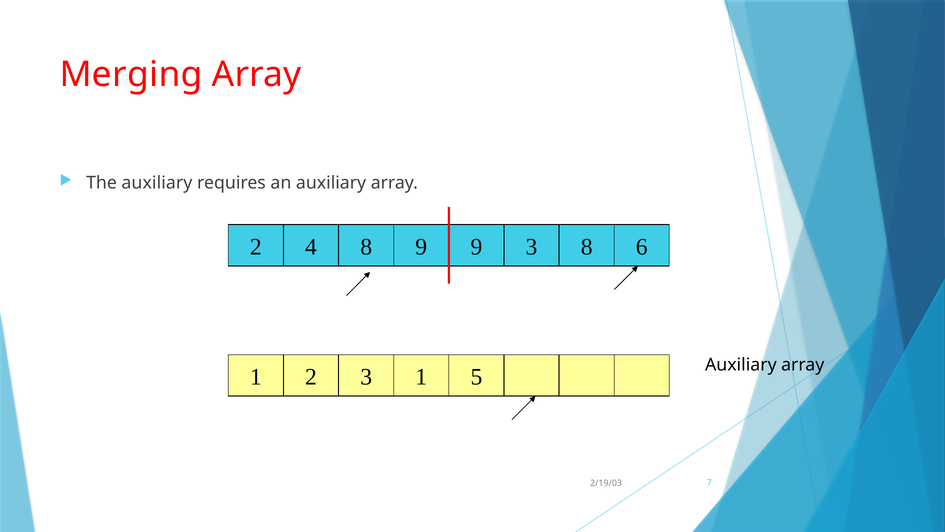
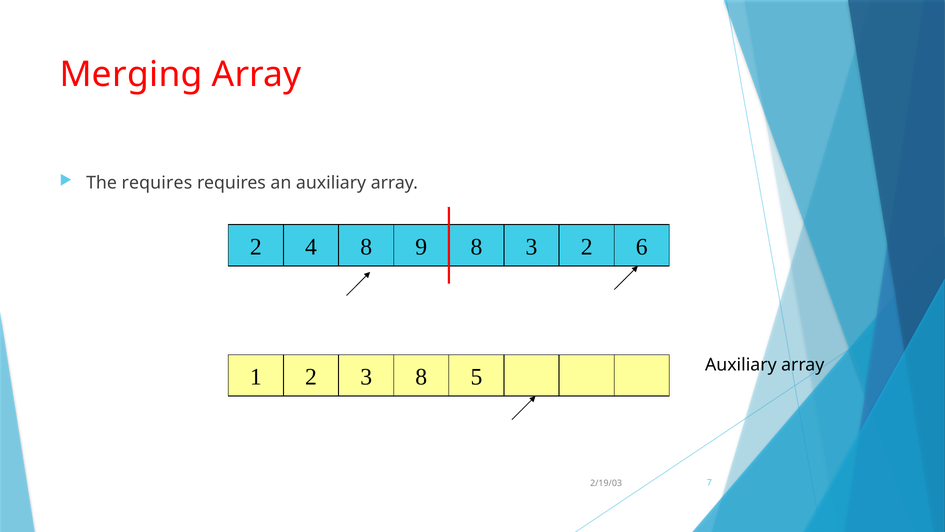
The auxiliary: auxiliary -> requires (157, 183)
9 9: 9 -> 8 (476, 247)
3 8: 8 -> 2 (587, 247)
3 1: 1 -> 8 (421, 377)
